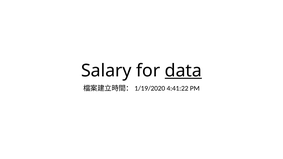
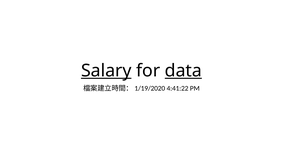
Salary underline: none -> present (106, 71)
